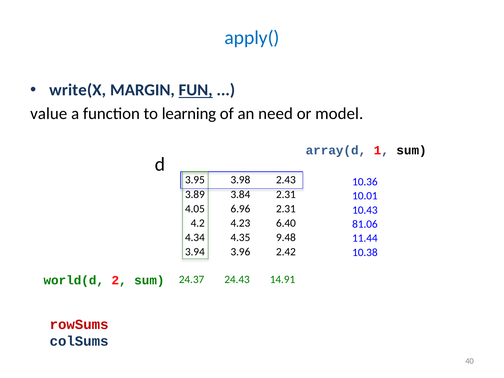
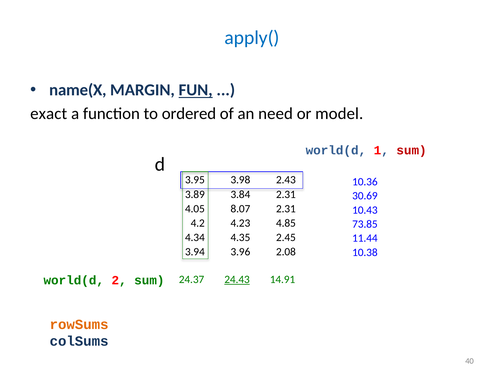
write(X: write(X -> name(X (78, 90)
value: value -> exact (49, 114)
learning: learning -> ordered (189, 114)
array(d: array(d -> world(d (336, 150)
sum colour: black -> red (412, 150)
10.01: 10.01 -> 30.69 (365, 196)
6.96: 6.96 -> 8.07 (240, 209)
6.40: 6.40 -> 4.85 (286, 223)
81.06: 81.06 -> 73.85 (365, 224)
9.48: 9.48 -> 2.45 (286, 238)
2.42: 2.42 -> 2.08 (286, 252)
24.43 underline: none -> present (237, 279)
rowSums colour: red -> orange (79, 324)
